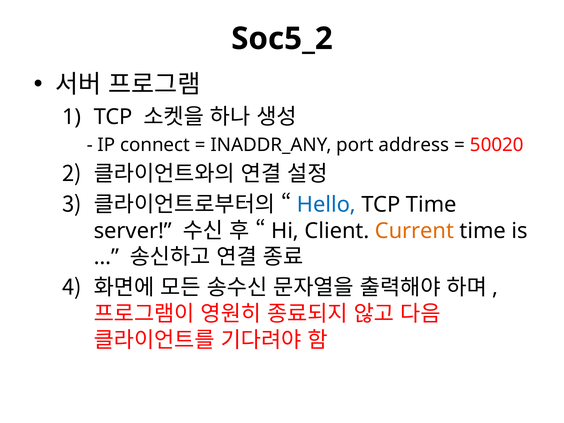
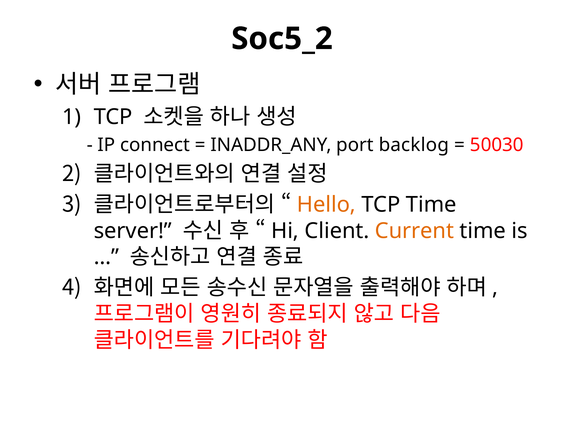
address: address -> backlog (414, 145)
50020: 50020 -> 50030 (497, 145)
Hello colour: blue -> orange (326, 205)
